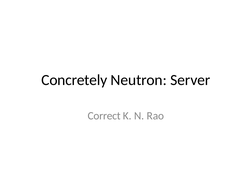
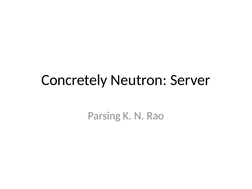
Correct: Correct -> Parsing (104, 116)
